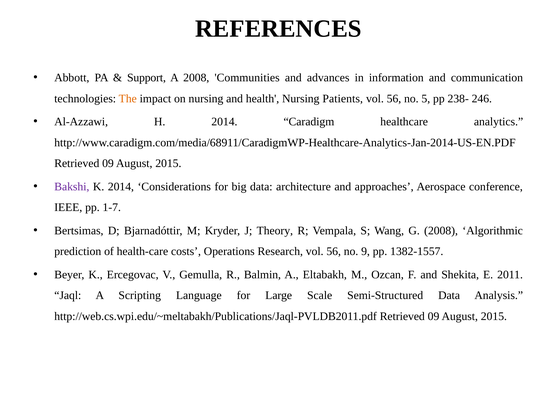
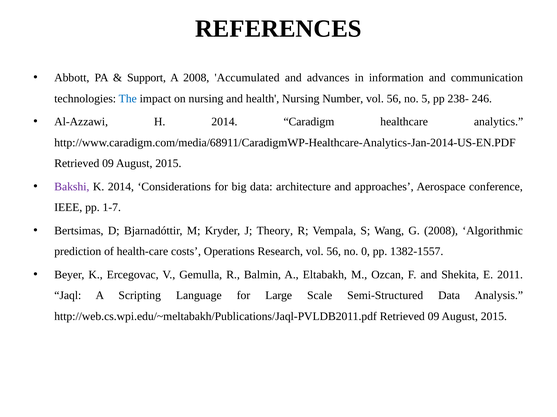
Communities: Communities -> Accumulated (247, 78)
The colour: orange -> blue (128, 99)
Patients: Patients -> Number (343, 99)
9: 9 -> 0 (366, 252)
